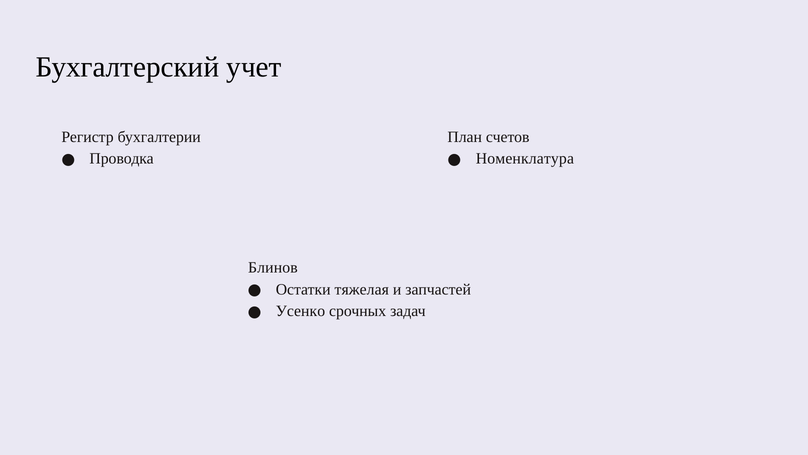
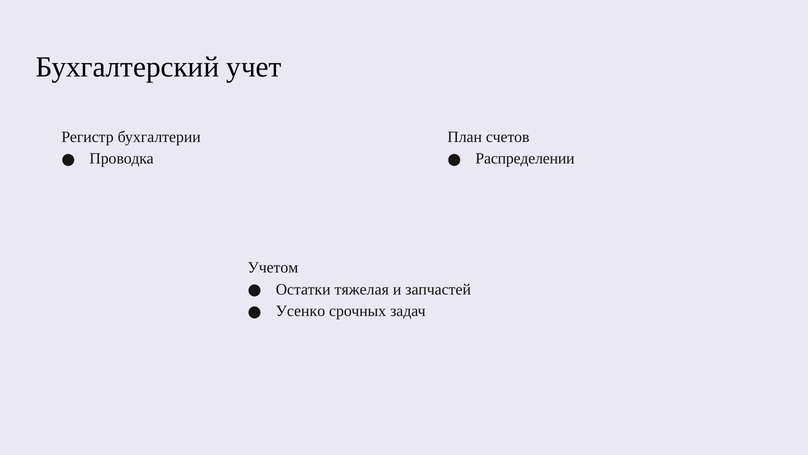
Номенклатура: Номенклатура -> Распределении (525, 158)
Блинов: Блинов -> Учетом (273, 267)
